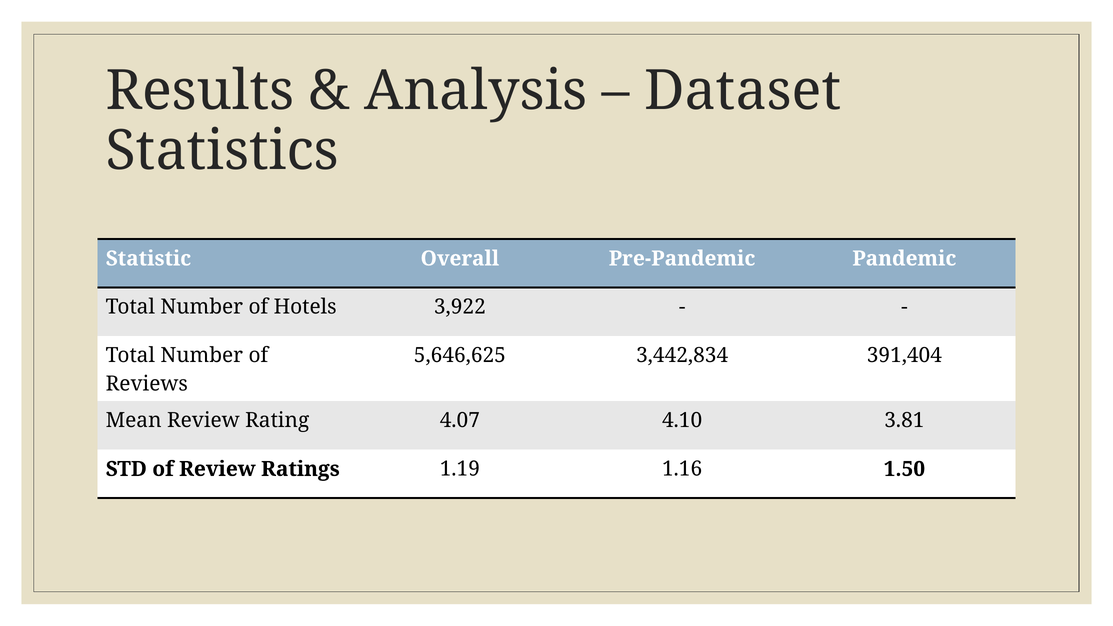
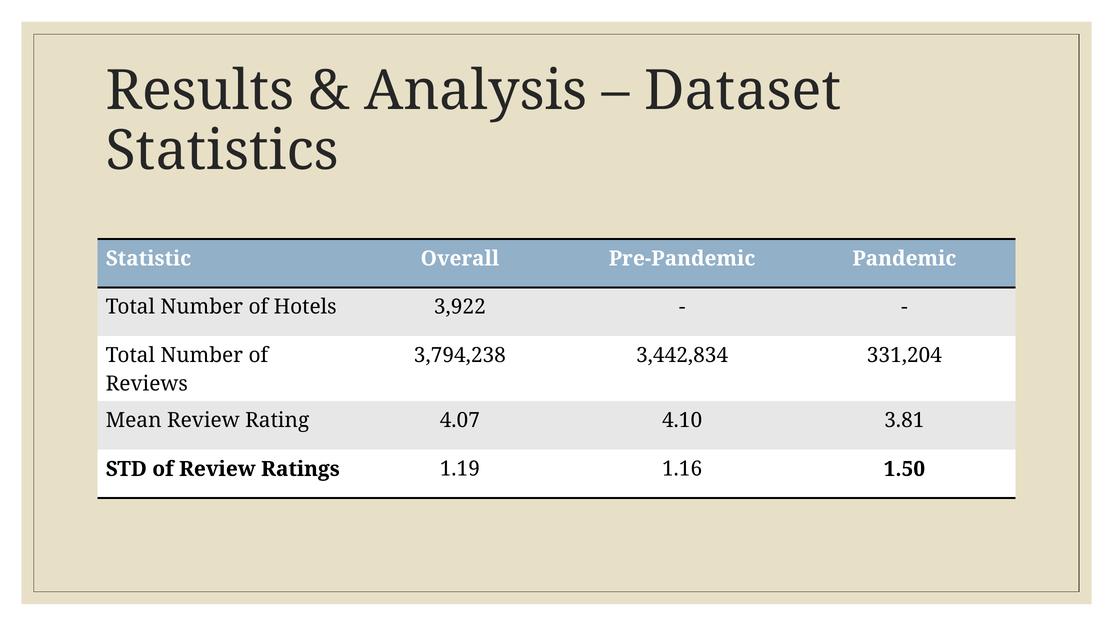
5,646,625: 5,646,625 -> 3,794,238 (460, 355)
391,404: 391,404 -> 331,204 (904, 355)
